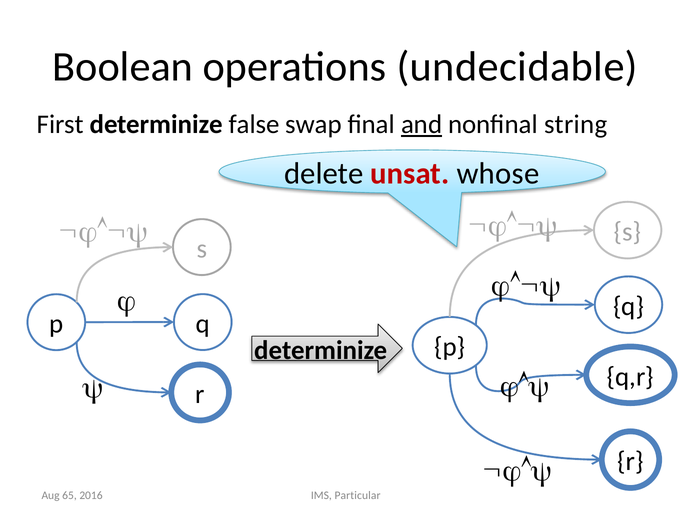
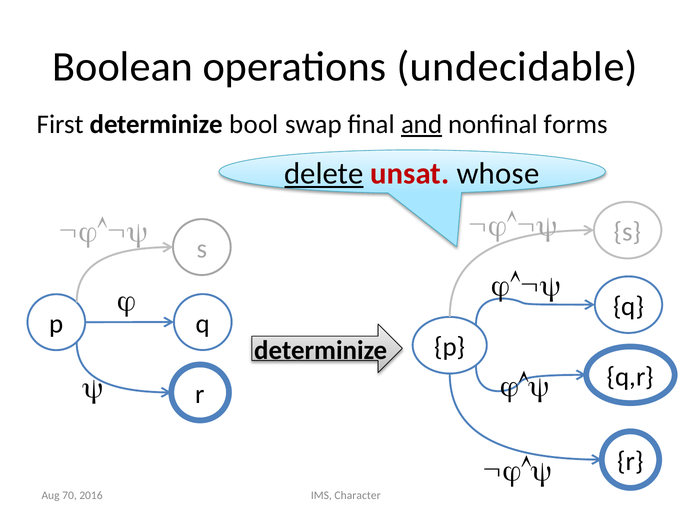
false: false -> bool (254, 124)
string: string -> forms (576, 124)
delete underline: none -> present (324, 174)
65: 65 -> 70 (69, 496)
Particular: Particular -> Character (358, 496)
